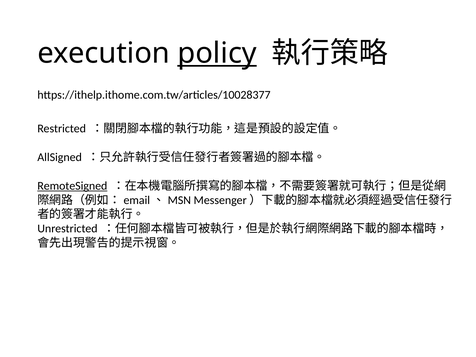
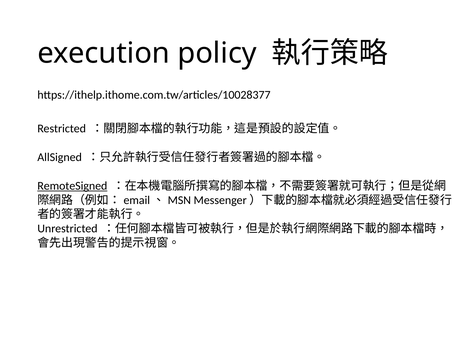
policy underline: present -> none (217, 53)
